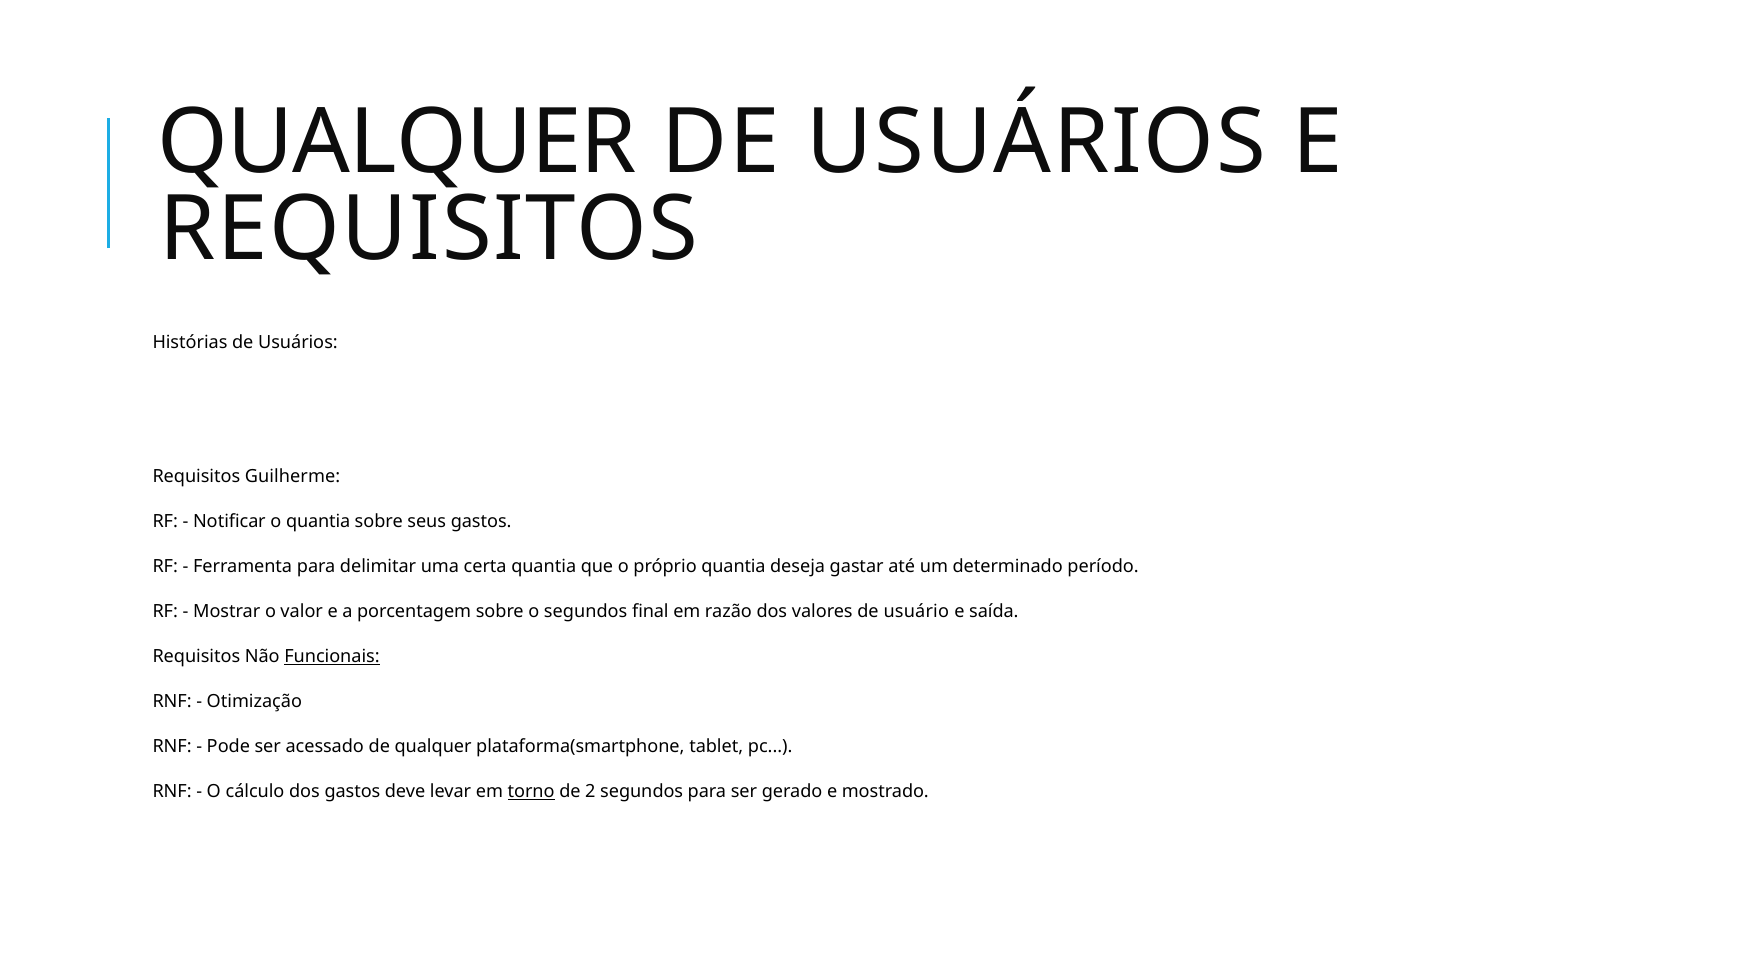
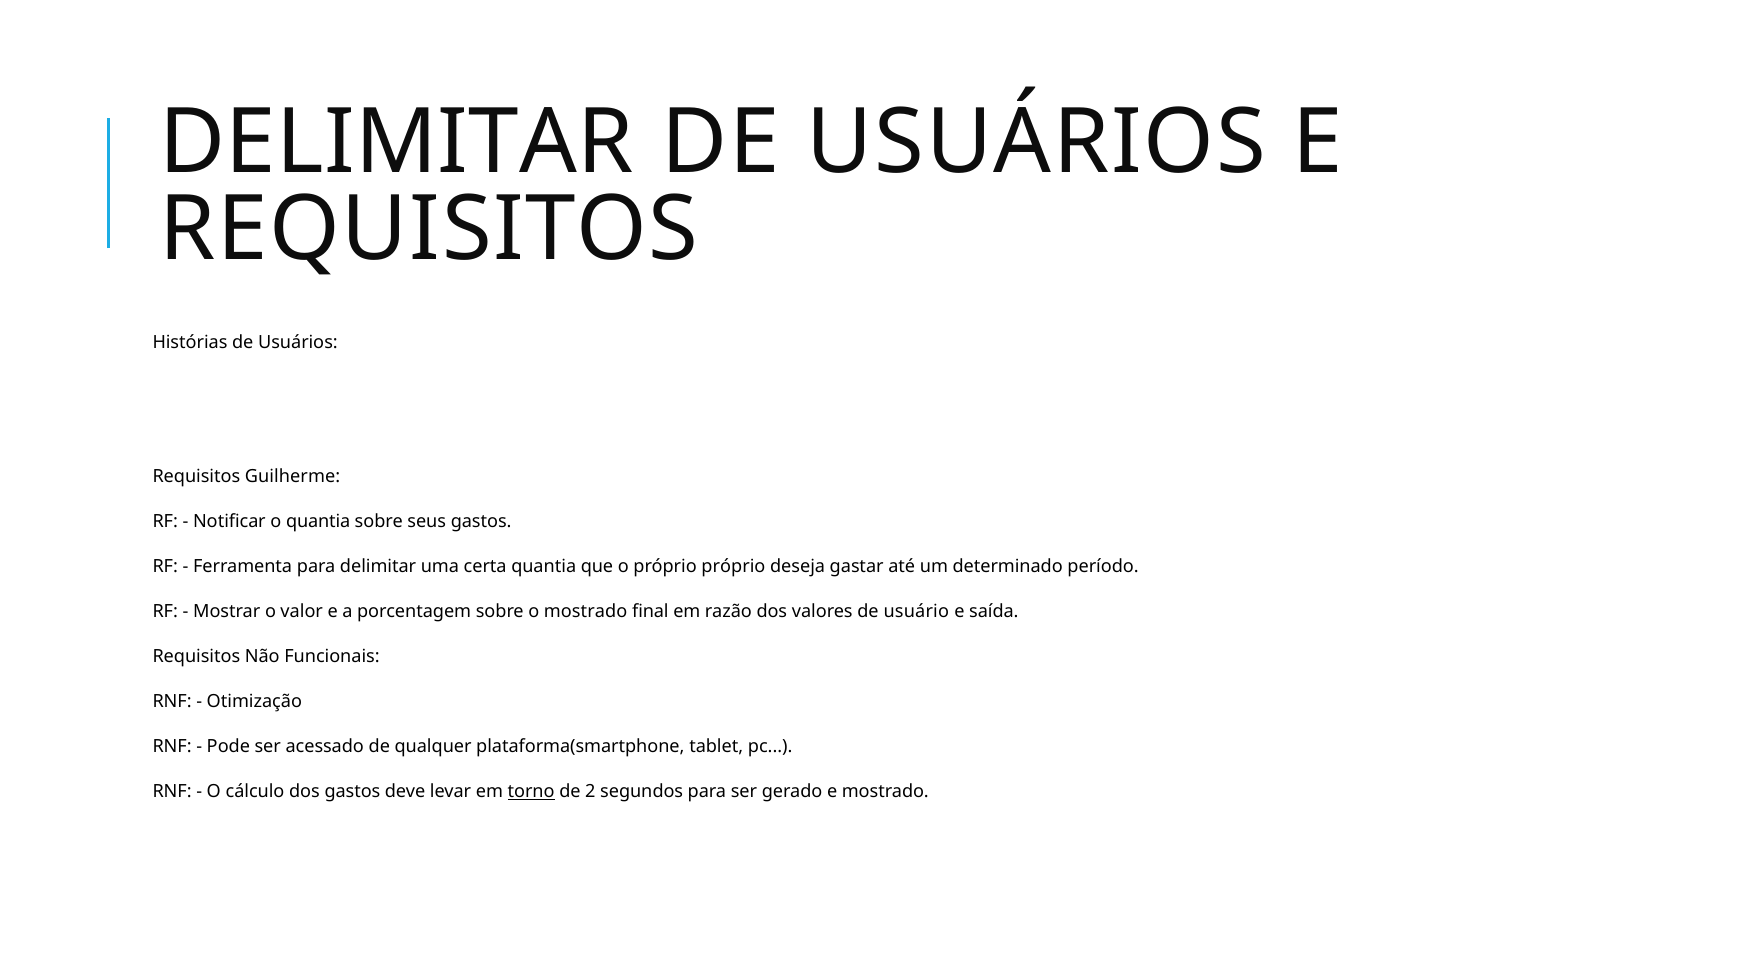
QUALQUER: QUALQUER -> DELIMITAR (397, 143)
próprio quantia: quantia -> próprio (733, 567)
o segundos: segundos -> mostrado (586, 612)
Funcionais underline: present -> none (332, 657)
